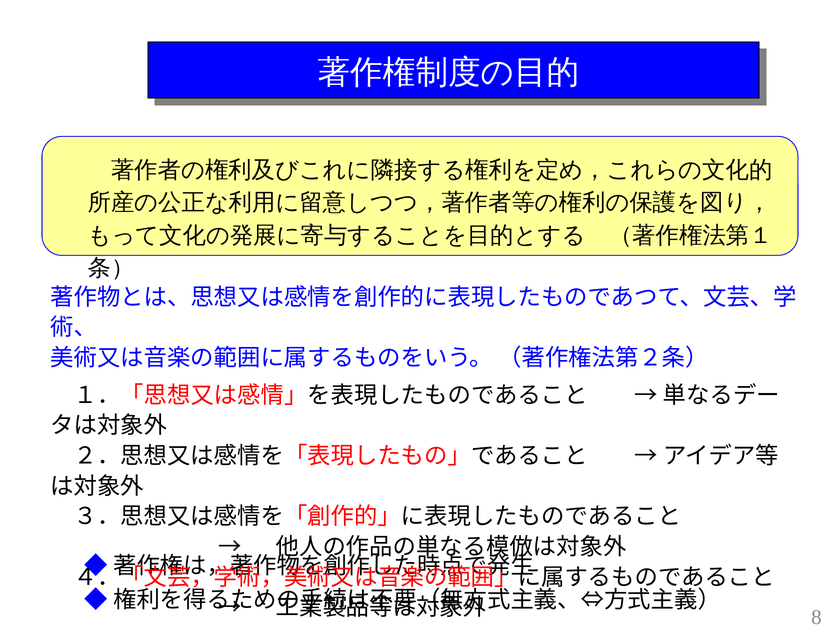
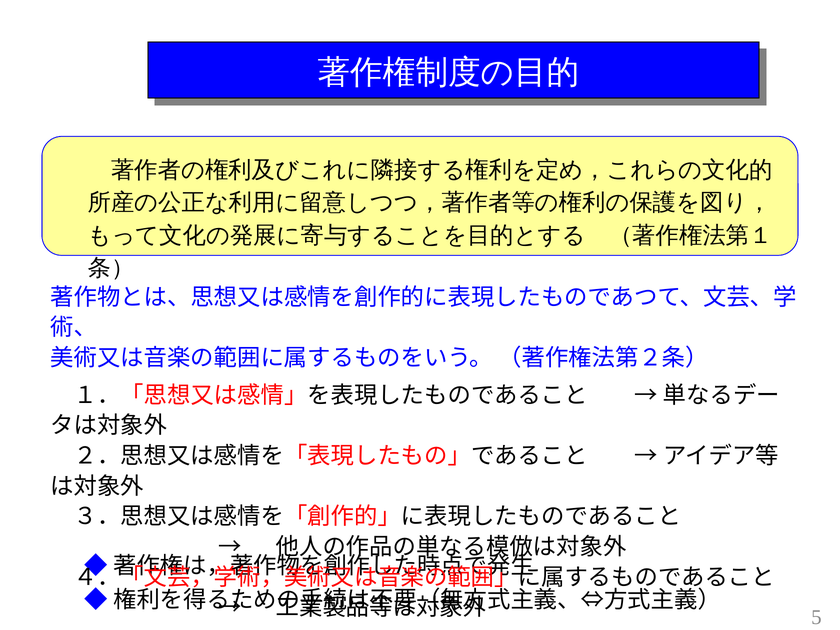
8: 8 -> 5 (816, 617)
